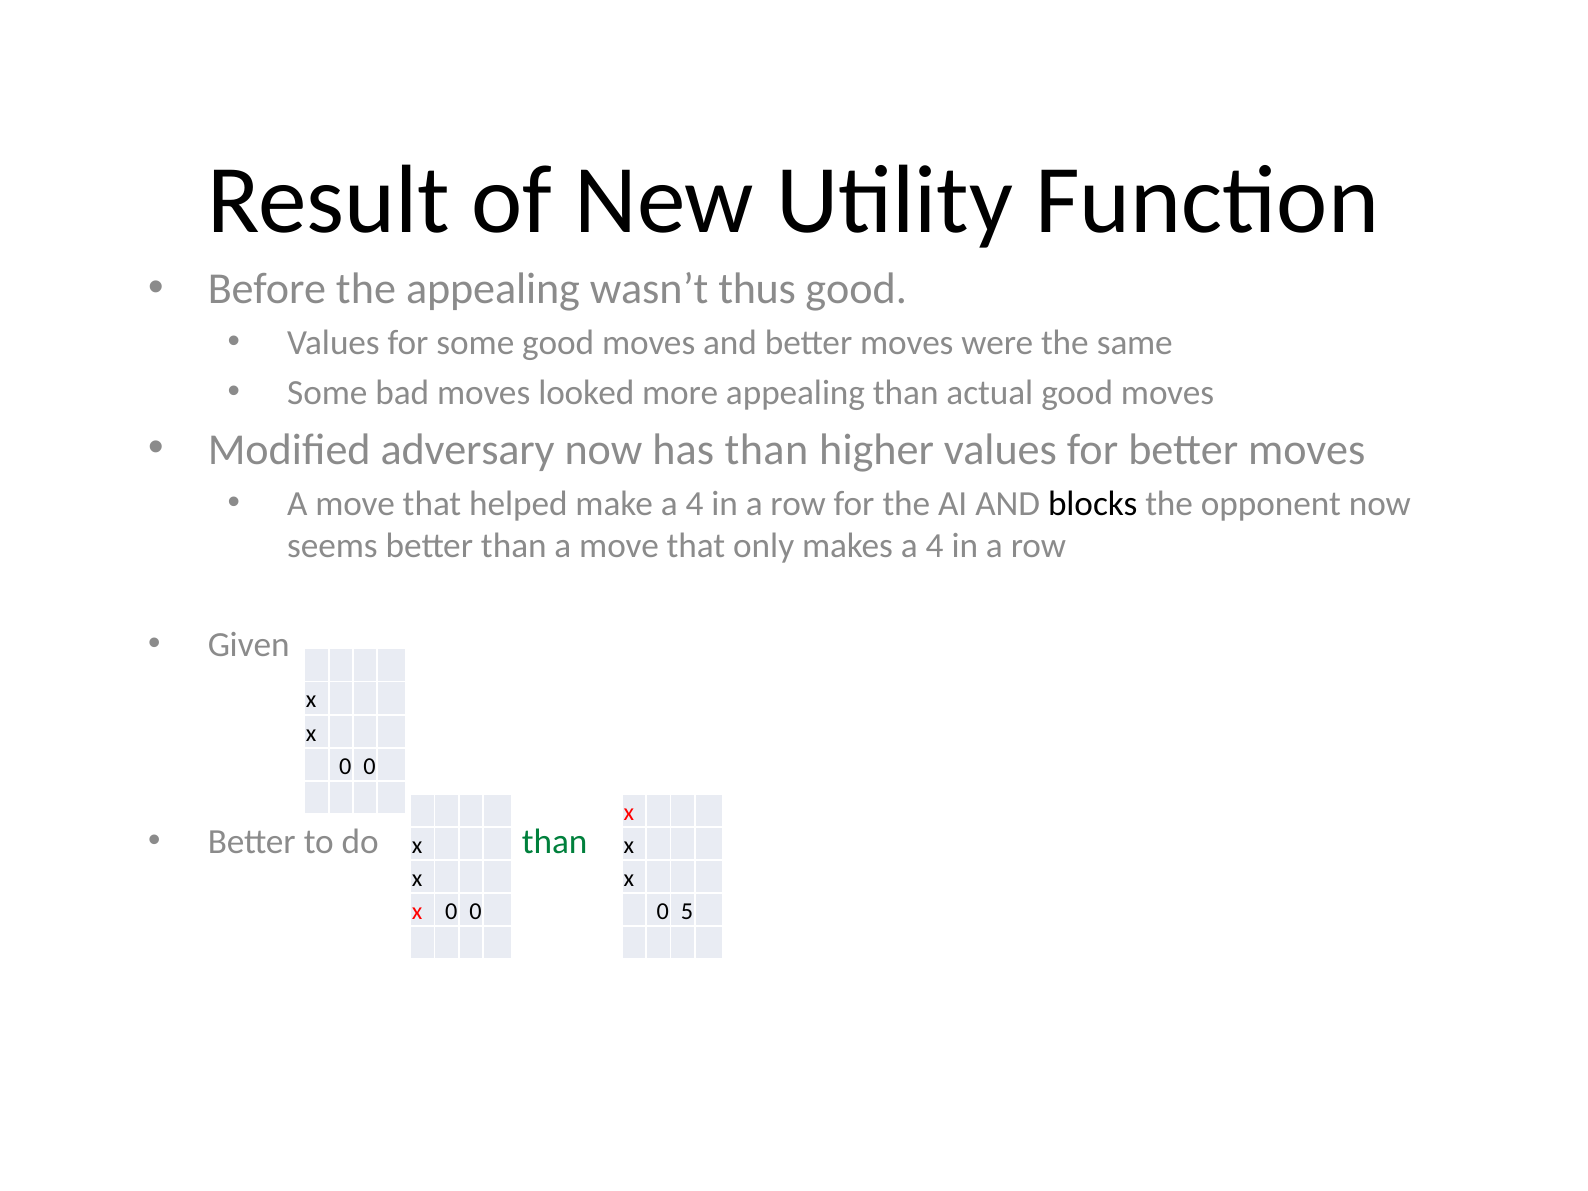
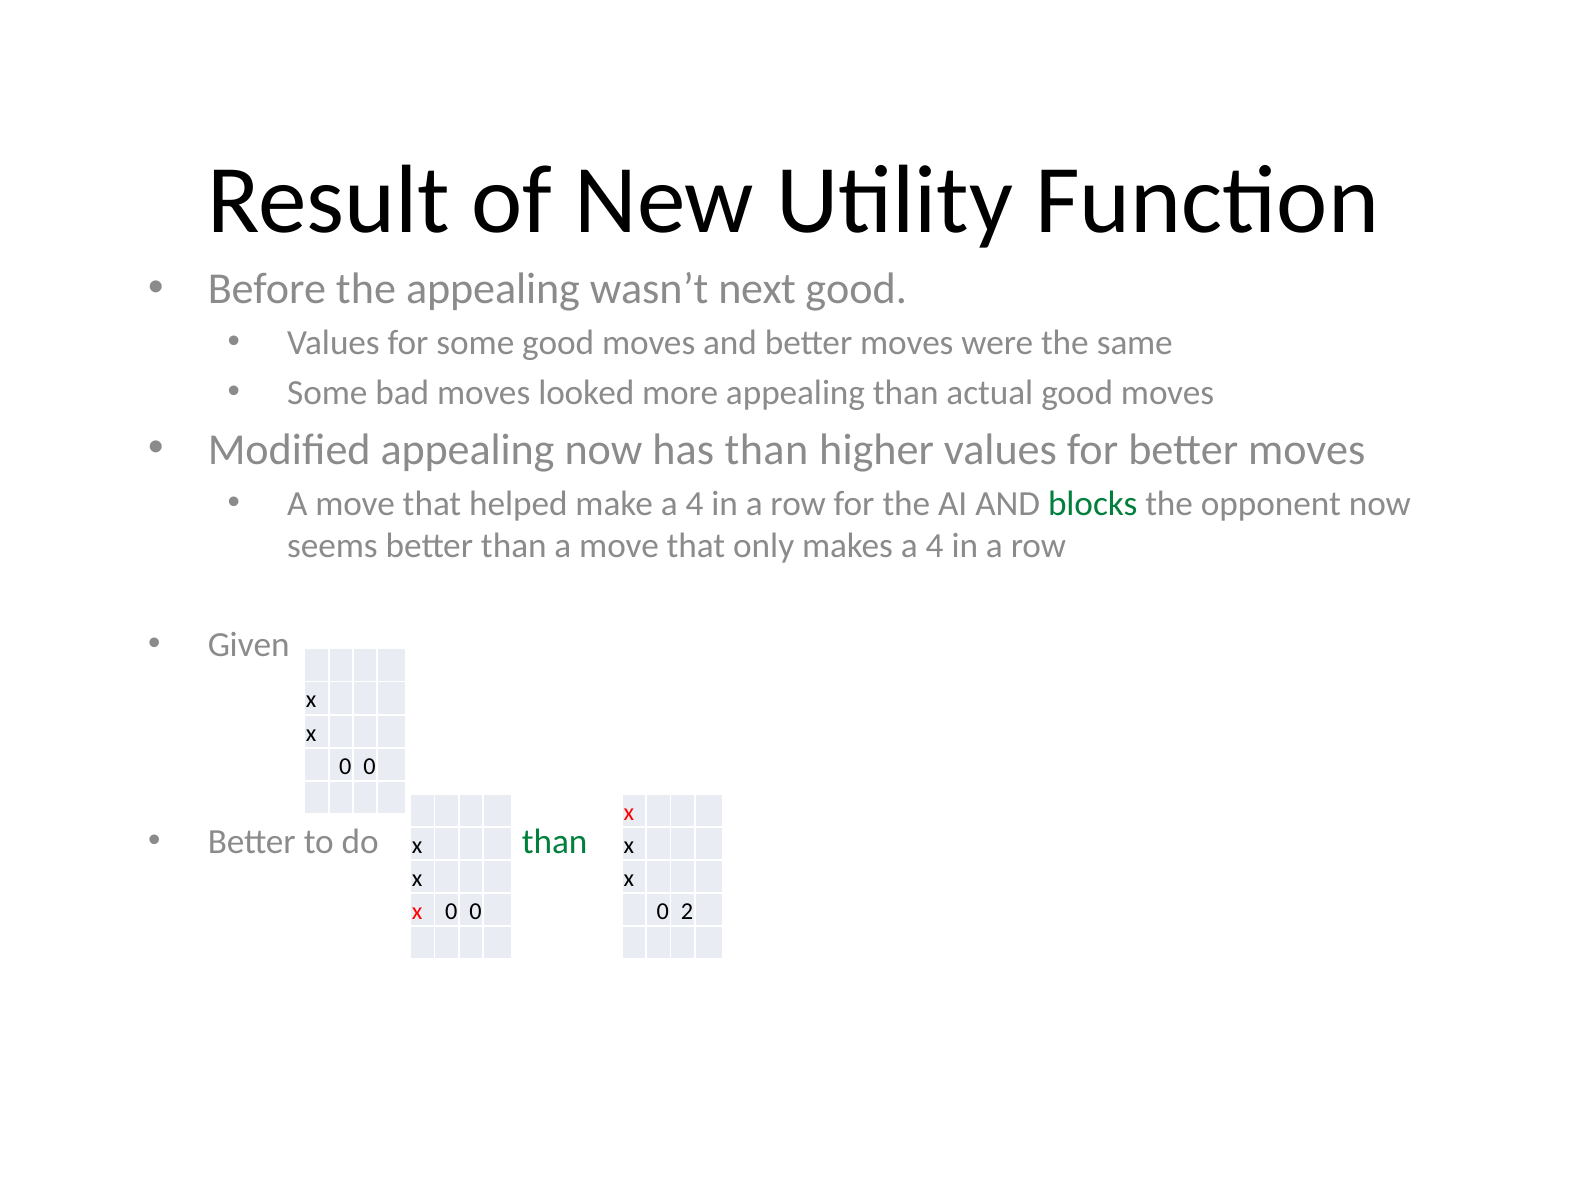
thus: thus -> next (757, 289)
Modified adversary: adversary -> appealing (467, 450)
blocks colour: black -> green (1093, 504)
5: 5 -> 2 (687, 912)
